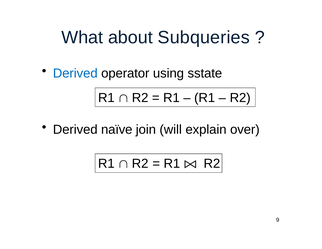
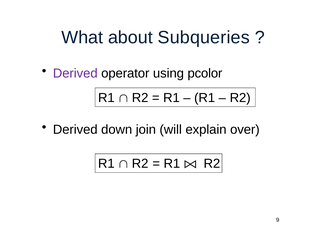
Derived colour: blue -> purple (75, 73)
sstate: sstate -> pcolor (205, 73)
naïve: naïve -> down (117, 129)
